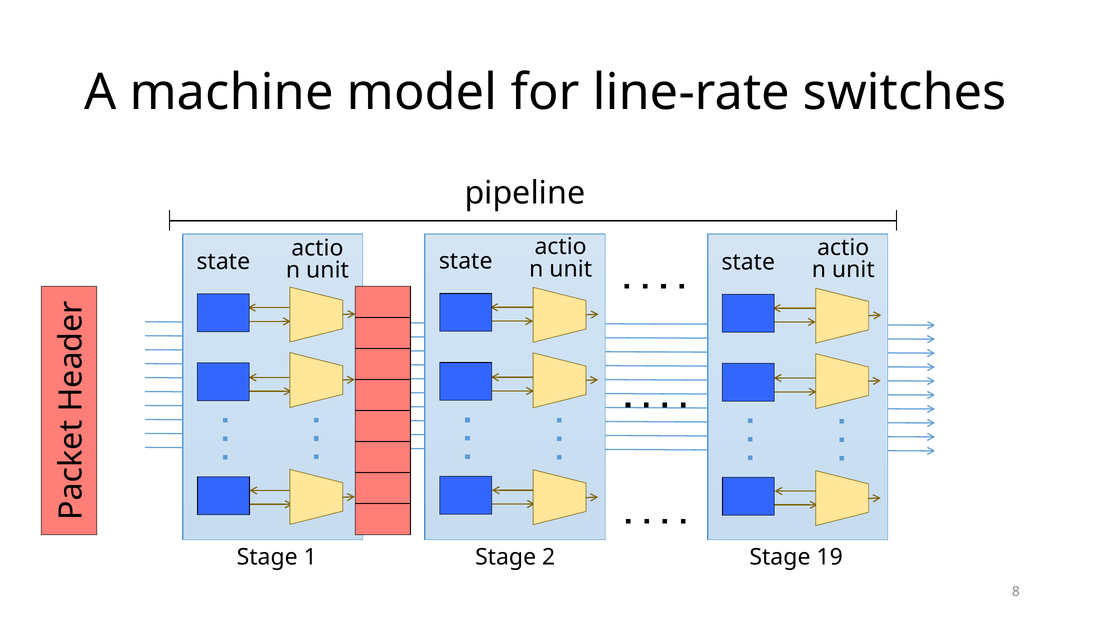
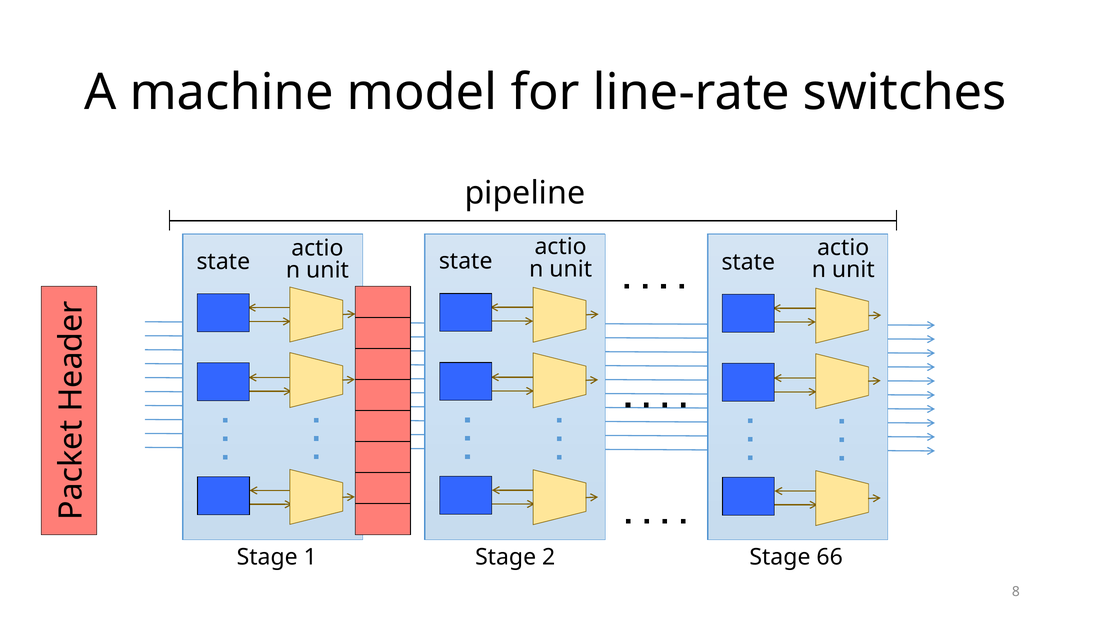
19: 19 -> 66 (830, 557)
